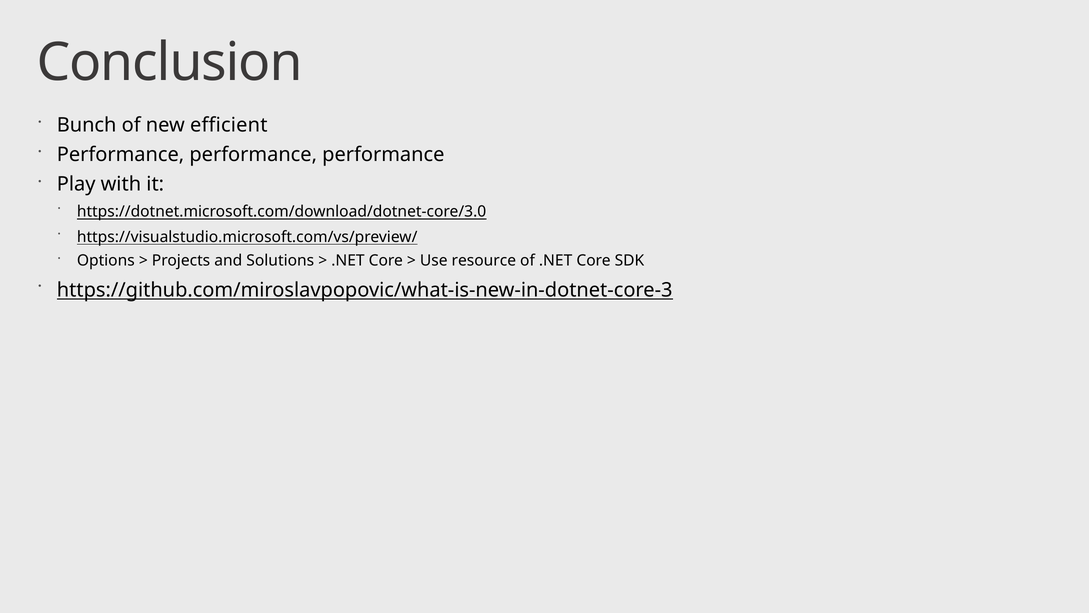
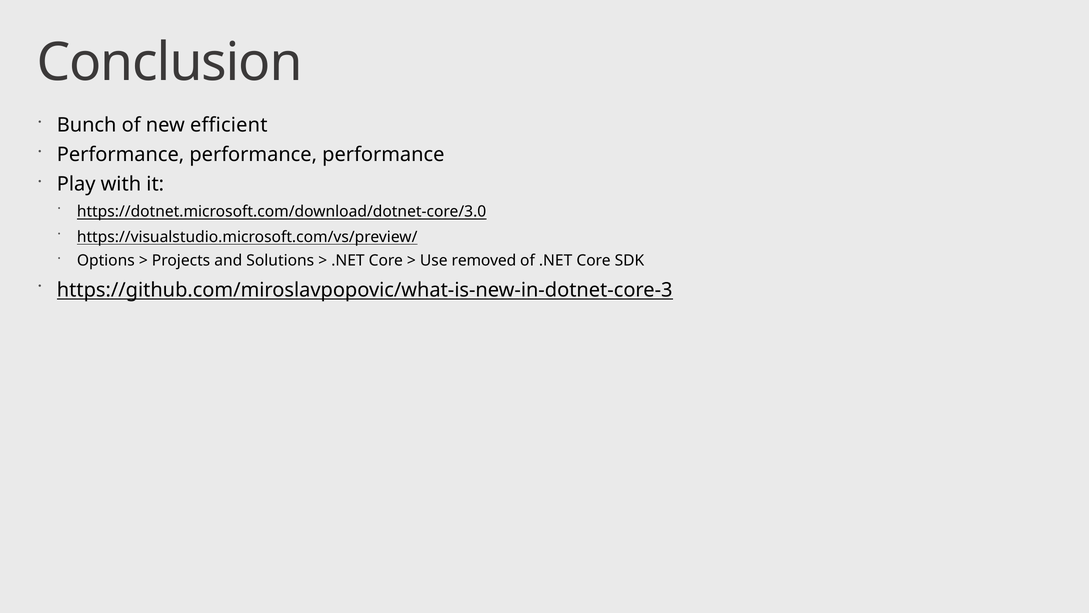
resource: resource -> removed (484, 260)
